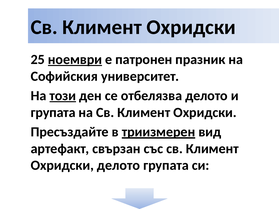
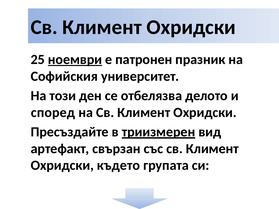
този underline: present -> none (63, 96)
групата: групата -> според (53, 113)
Охридски делото: делото -> където (119, 166)
